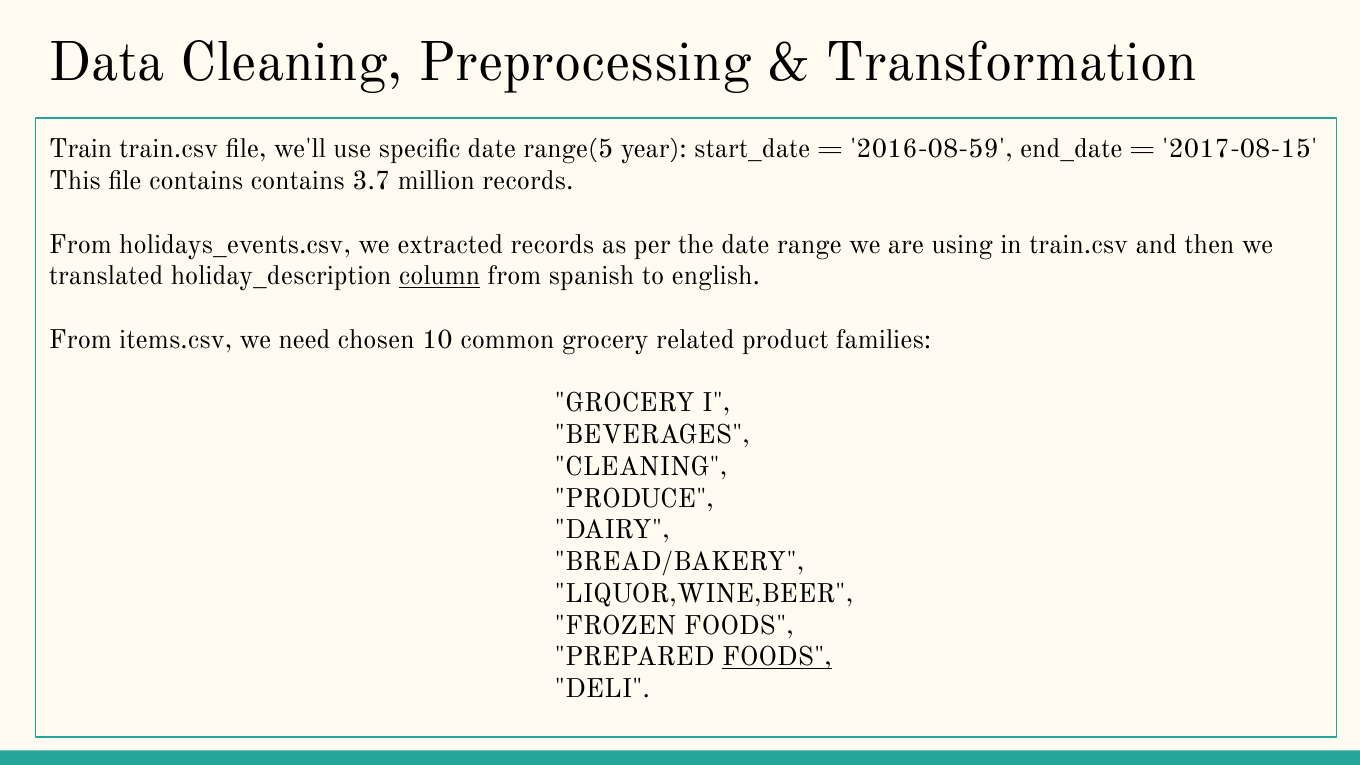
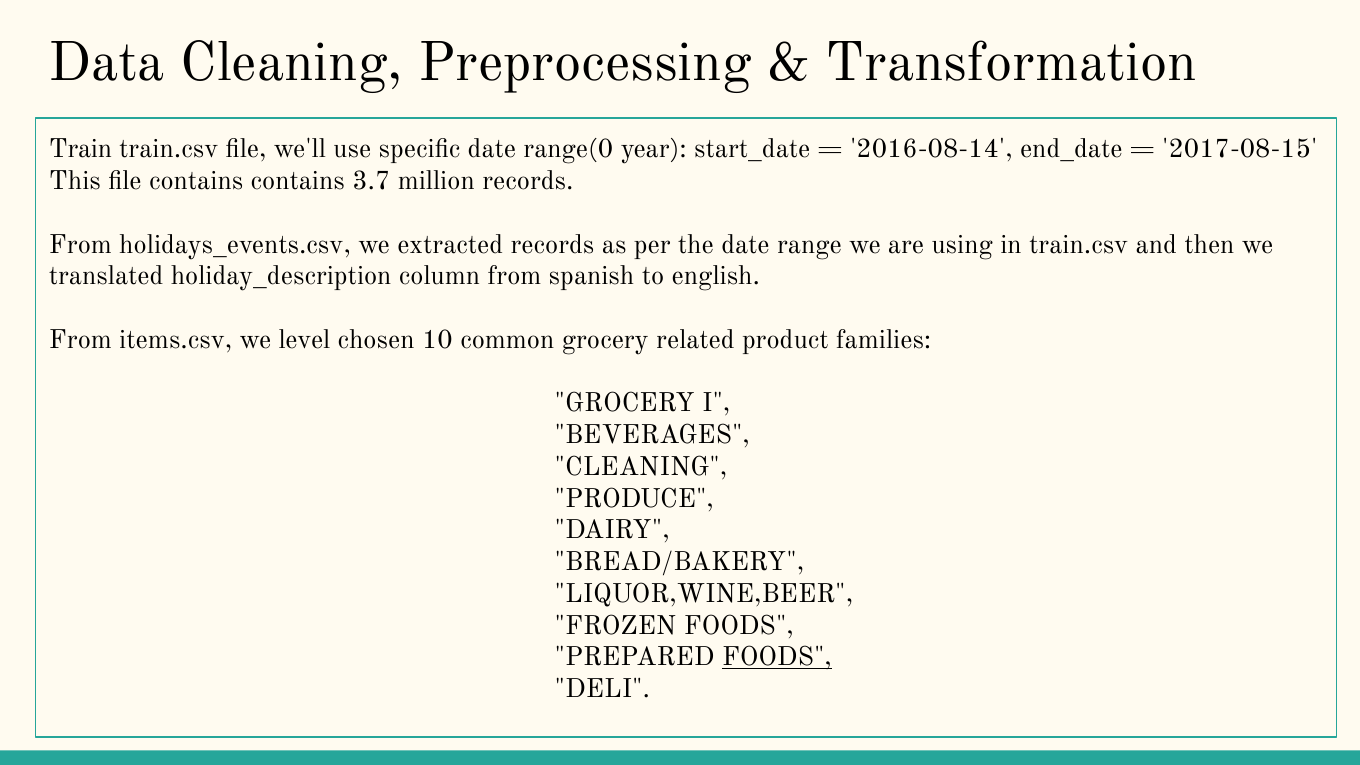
range(5: range(5 -> range(0 (568, 149)
2016-08-59: 2016-08-59 -> 2016-08-14 (931, 149)
column underline: present -> none (440, 276)
need: need -> level (304, 340)
